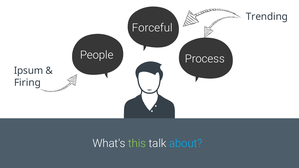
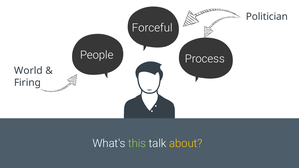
Trending: Trending -> Politician (267, 17)
Ipsum: Ipsum -> World (28, 71)
about colour: light blue -> yellow (186, 144)
